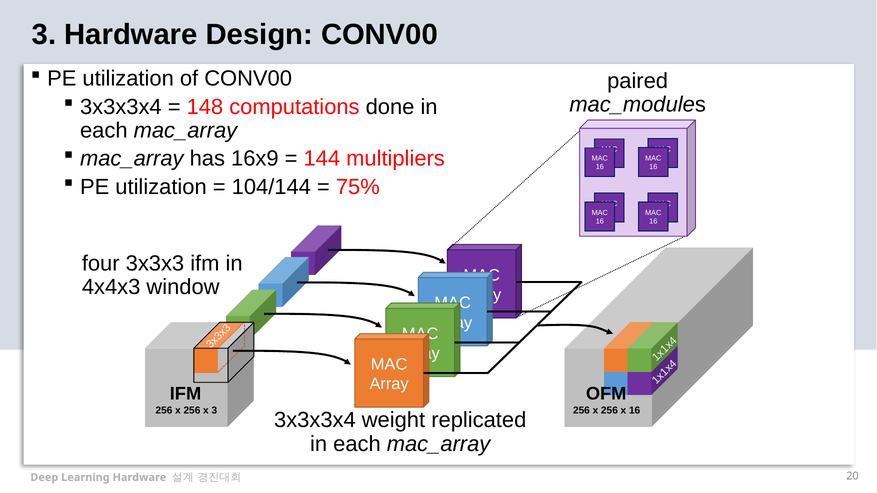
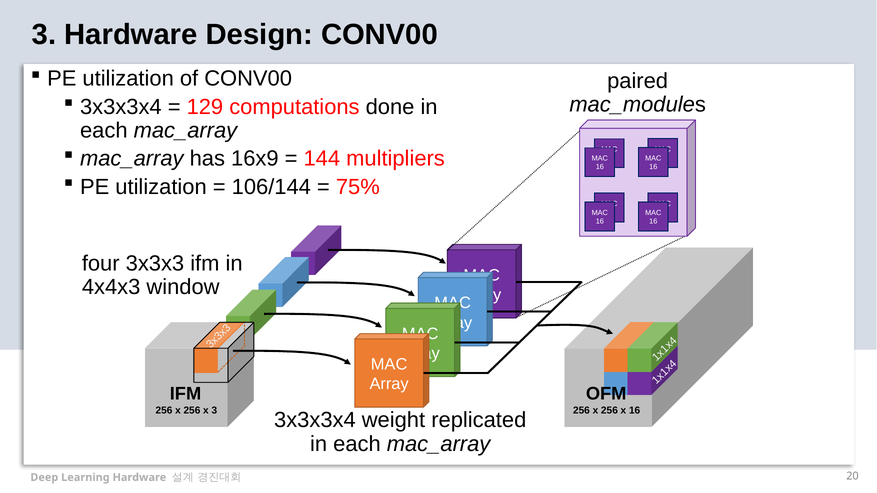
148: 148 -> 129 (205, 107)
104/144: 104/144 -> 106/144 (271, 187)
